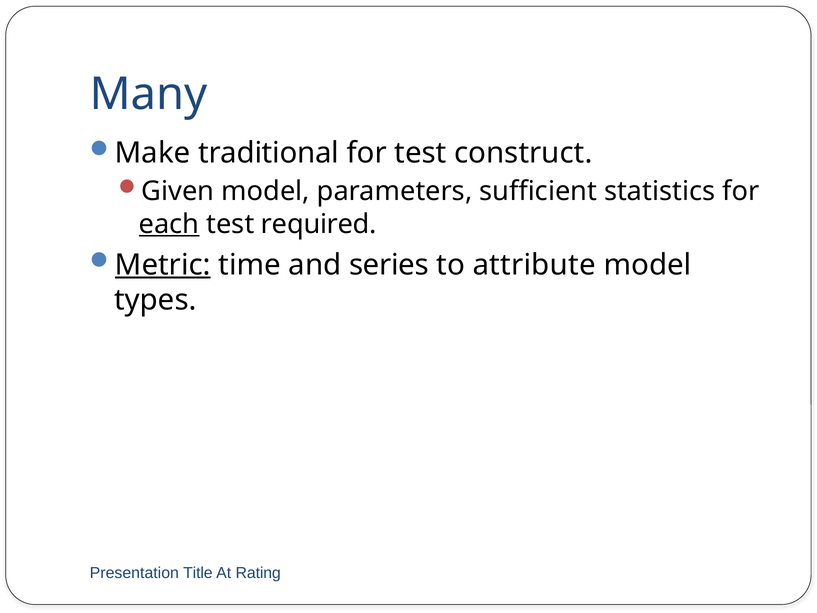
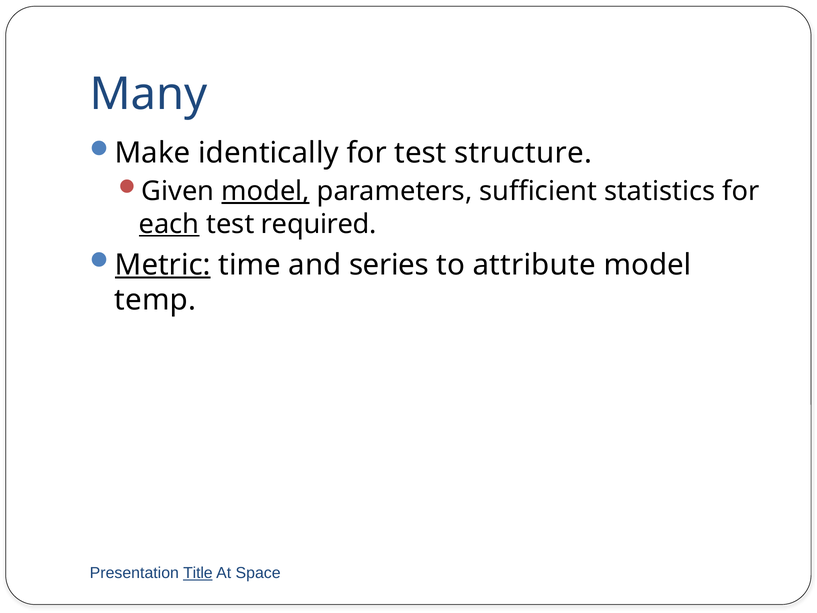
traditional: traditional -> identically (268, 153)
construct: construct -> structure (523, 153)
model underline: none -> present (266, 191)
types: types -> temp (155, 300)
Title underline: none -> present (198, 573)
Rating: Rating -> Space (258, 573)
